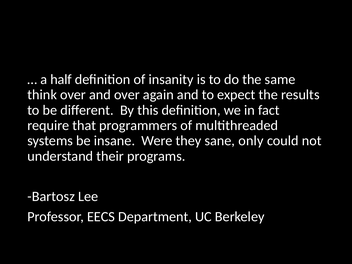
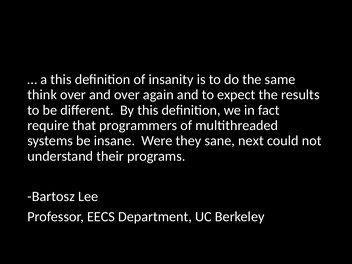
a half: half -> this (61, 80)
only: only -> next (251, 141)
